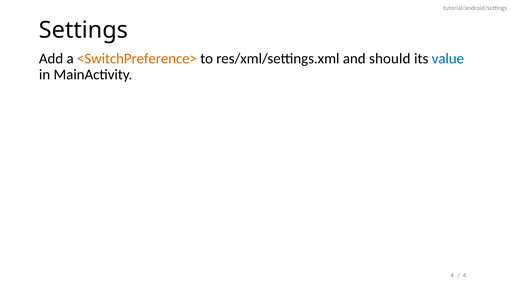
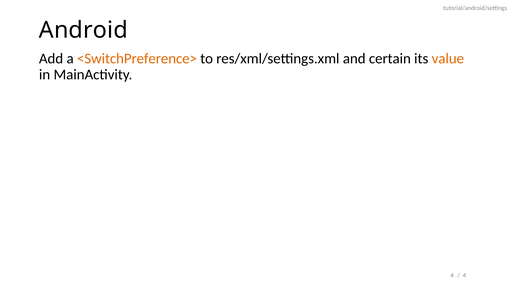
Settings: Settings -> Android (83, 30)
should: should -> certain (390, 59)
value colour: blue -> orange (448, 59)
